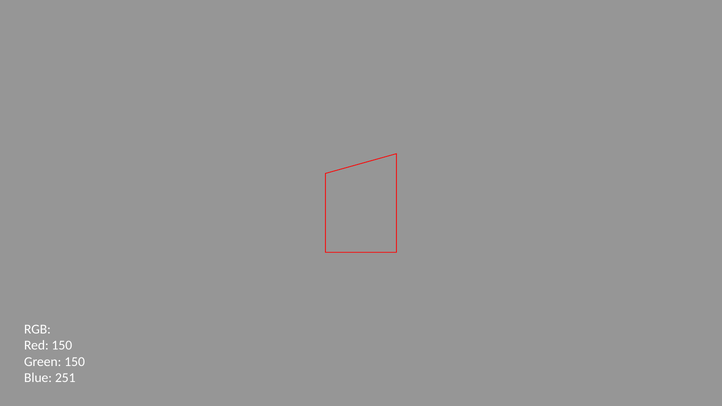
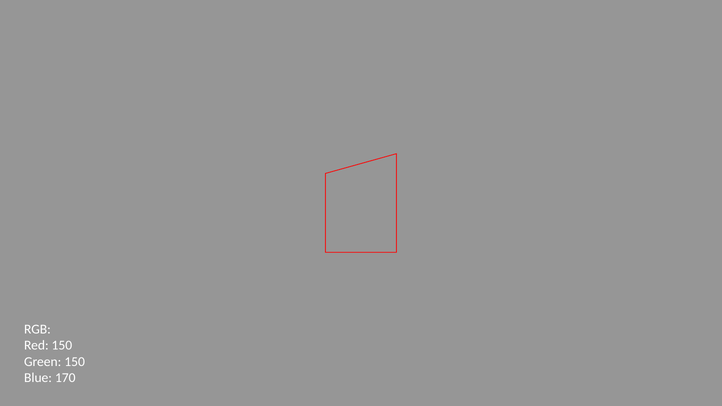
251: 251 -> 170 (65, 378)
